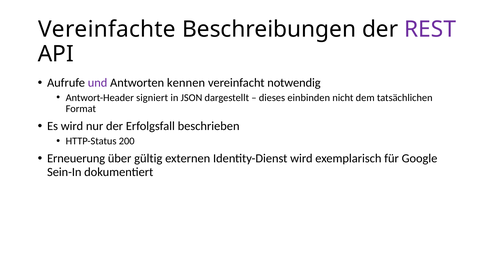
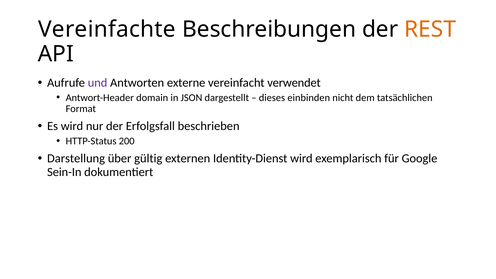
REST colour: purple -> orange (430, 29)
kennen: kennen -> externe (186, 83)
notwendig: notwendig -> verwendet (294, 83)
signiert: signiert -> domain (152, 98)
Erneuerung: Erneuerung -> Darstellung (76, 159)
